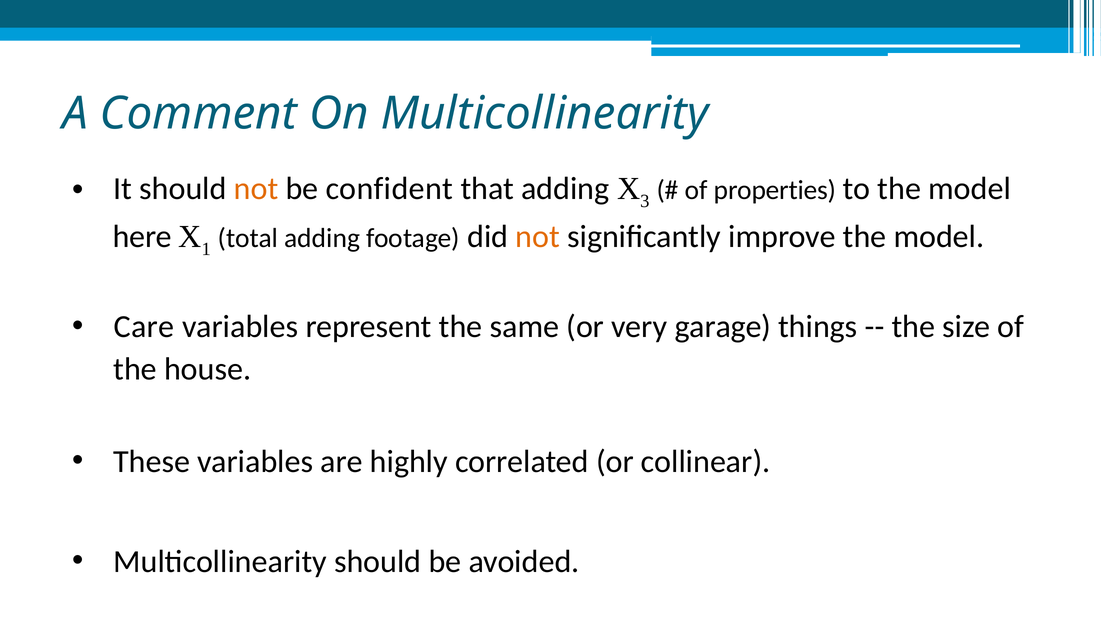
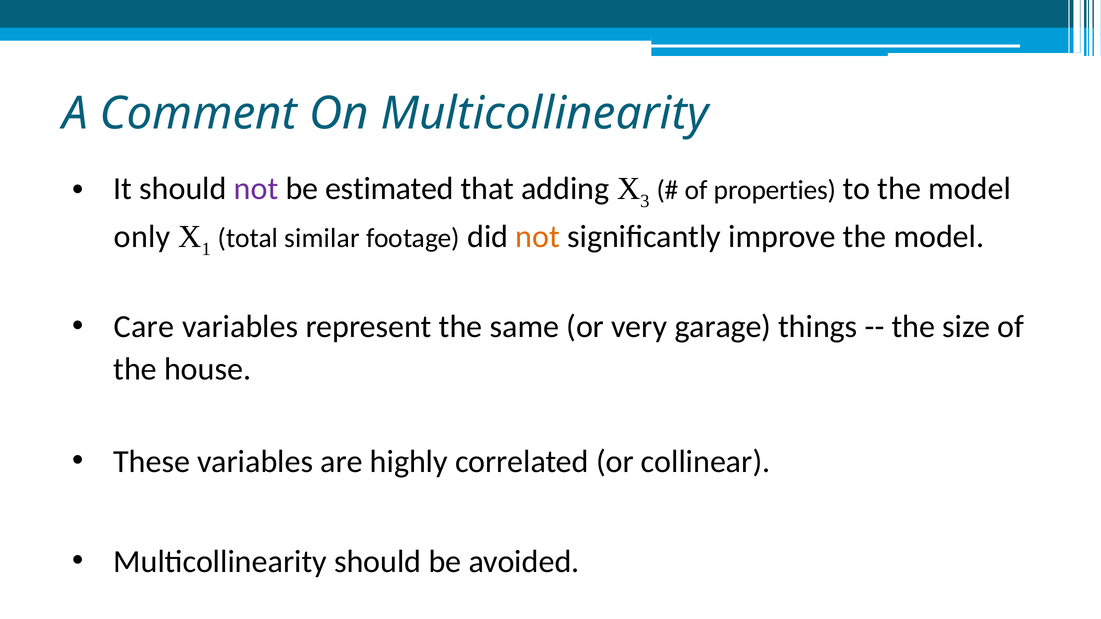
not colour: orange -> purple (256, 189)
confident: confident -> estimated (390, 189)
here: here -> only (142, 237)
total adding: adding -> similar (322, 238)
